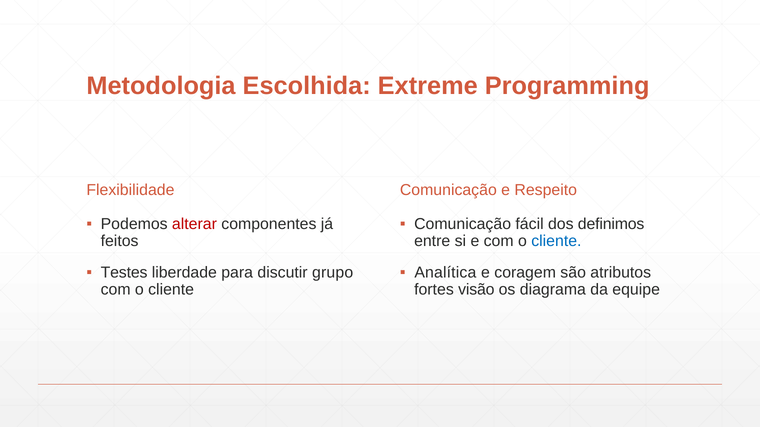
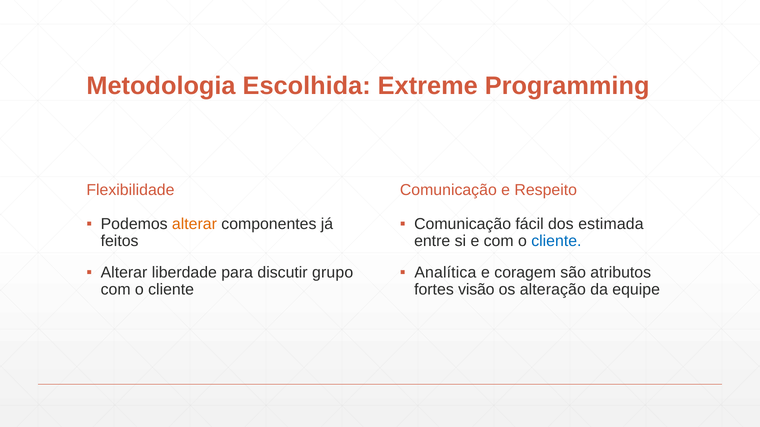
definimos: definimos -> estimada (611, 224)
alterar colour: red -> orange (194, 224)
Testes: Testes -> Alterar (124, 273)
diagrama: diagrama -> alteração (553, 290)
